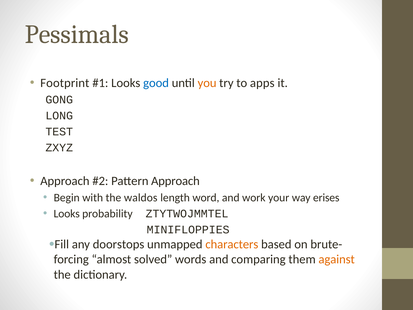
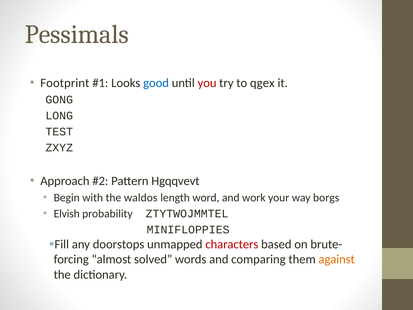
you colour: orange -> red (207, 83)
apps: apps -> qgex (262, 83)
Pattern Approach: Approach -> Hgqqvevt (175, 181)
erises: erises -> borgs (326, 197)
Looks: Looks -> Elvish (67, 214)
characters colour: orange -> red (232, 244)
